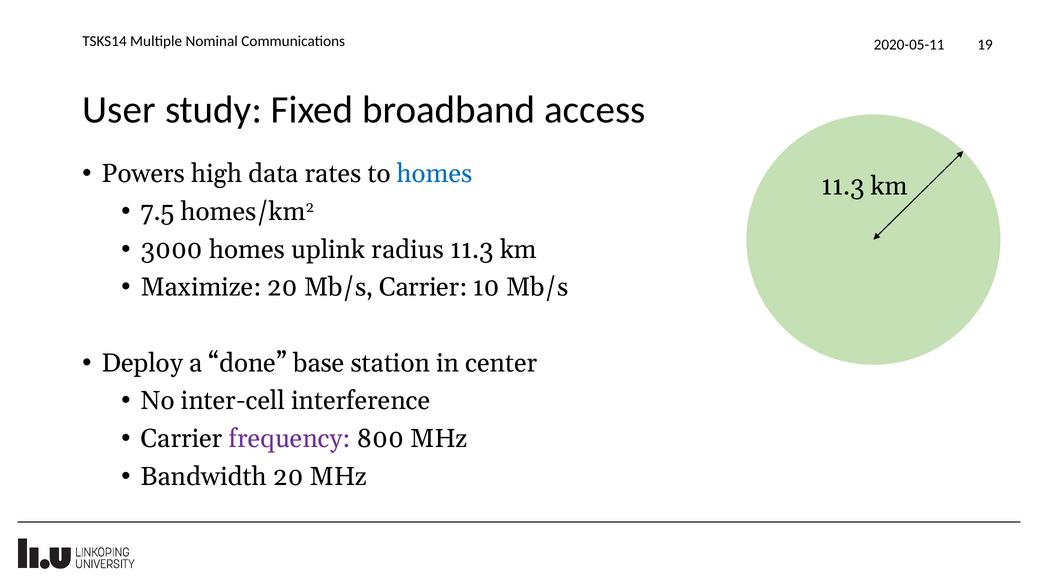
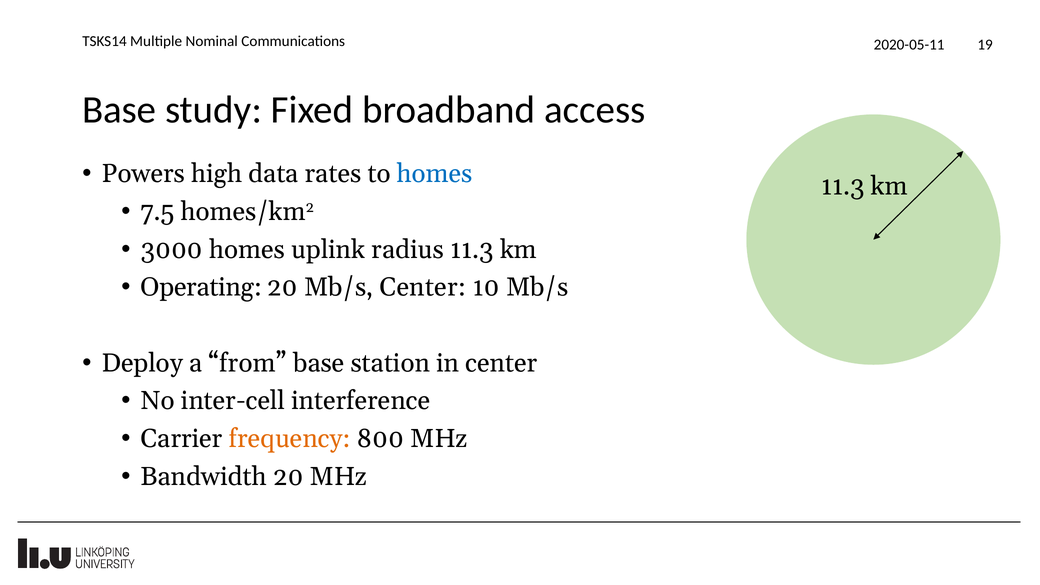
User: User -> Base (119, 110)
Maximize: Maximize -> Operating (201, 287)
Mb/s Carrier: Carrier -> Center (423, 287)
done: done -> from (248, 363)
frequency colour: purple -> orange (290, 439)
